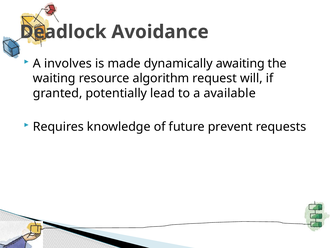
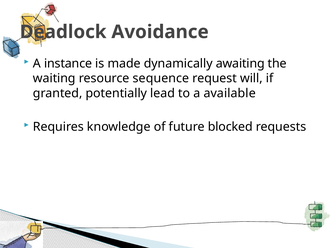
involves: involves -> instance (68, 63)
algorithm: algorithm -> sequence (161, 78)
prevent: prevent -> blocked (230, 126)
